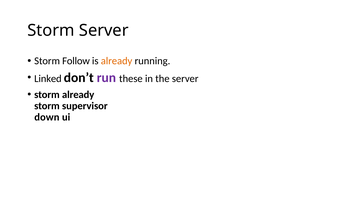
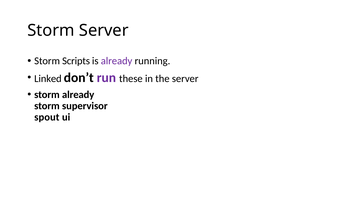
Follow: Follow -> Scripts (76, 61)
already colour: orange -> purple (117, 61)
down: down -> spout (47, 117)
